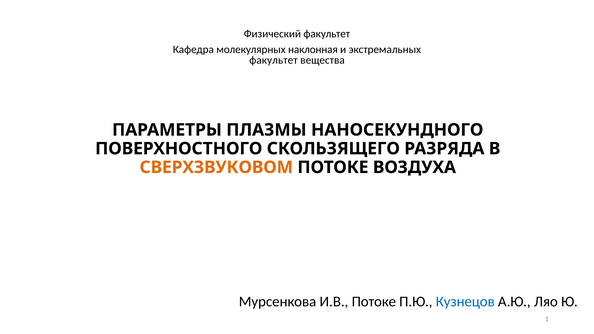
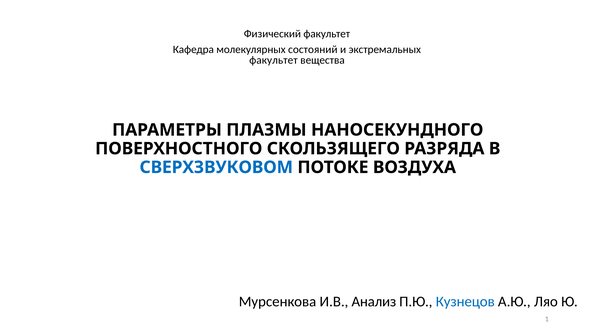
наклонная: наклонная -> состояний (313, 49)
СВЕРХЗВУКОВОМ colour: orange -> blue (216, 167)
И.В Потоке: Потоке -> Анализ (374, 302)
